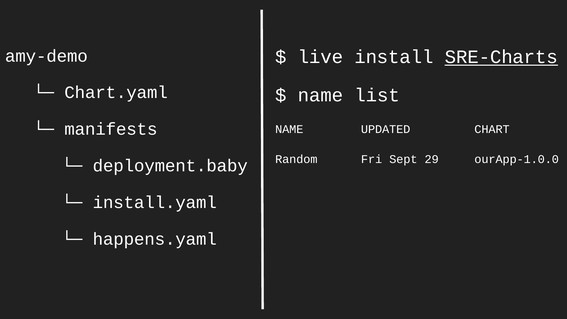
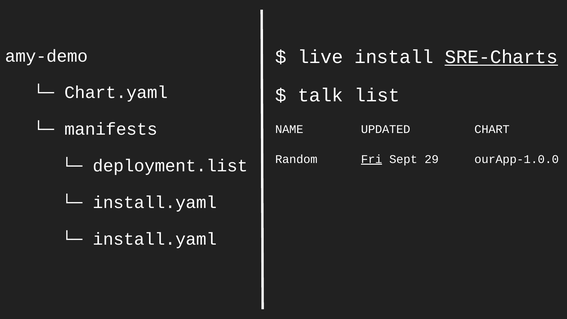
name: name -> talk (320, 95)
Fri underline: none -> present (372, 159)
deployment.baby: deployment.baby -> deployment.list (170, 166)
happens.yaml: happens.yaml -> install.yaml (155, 239)
